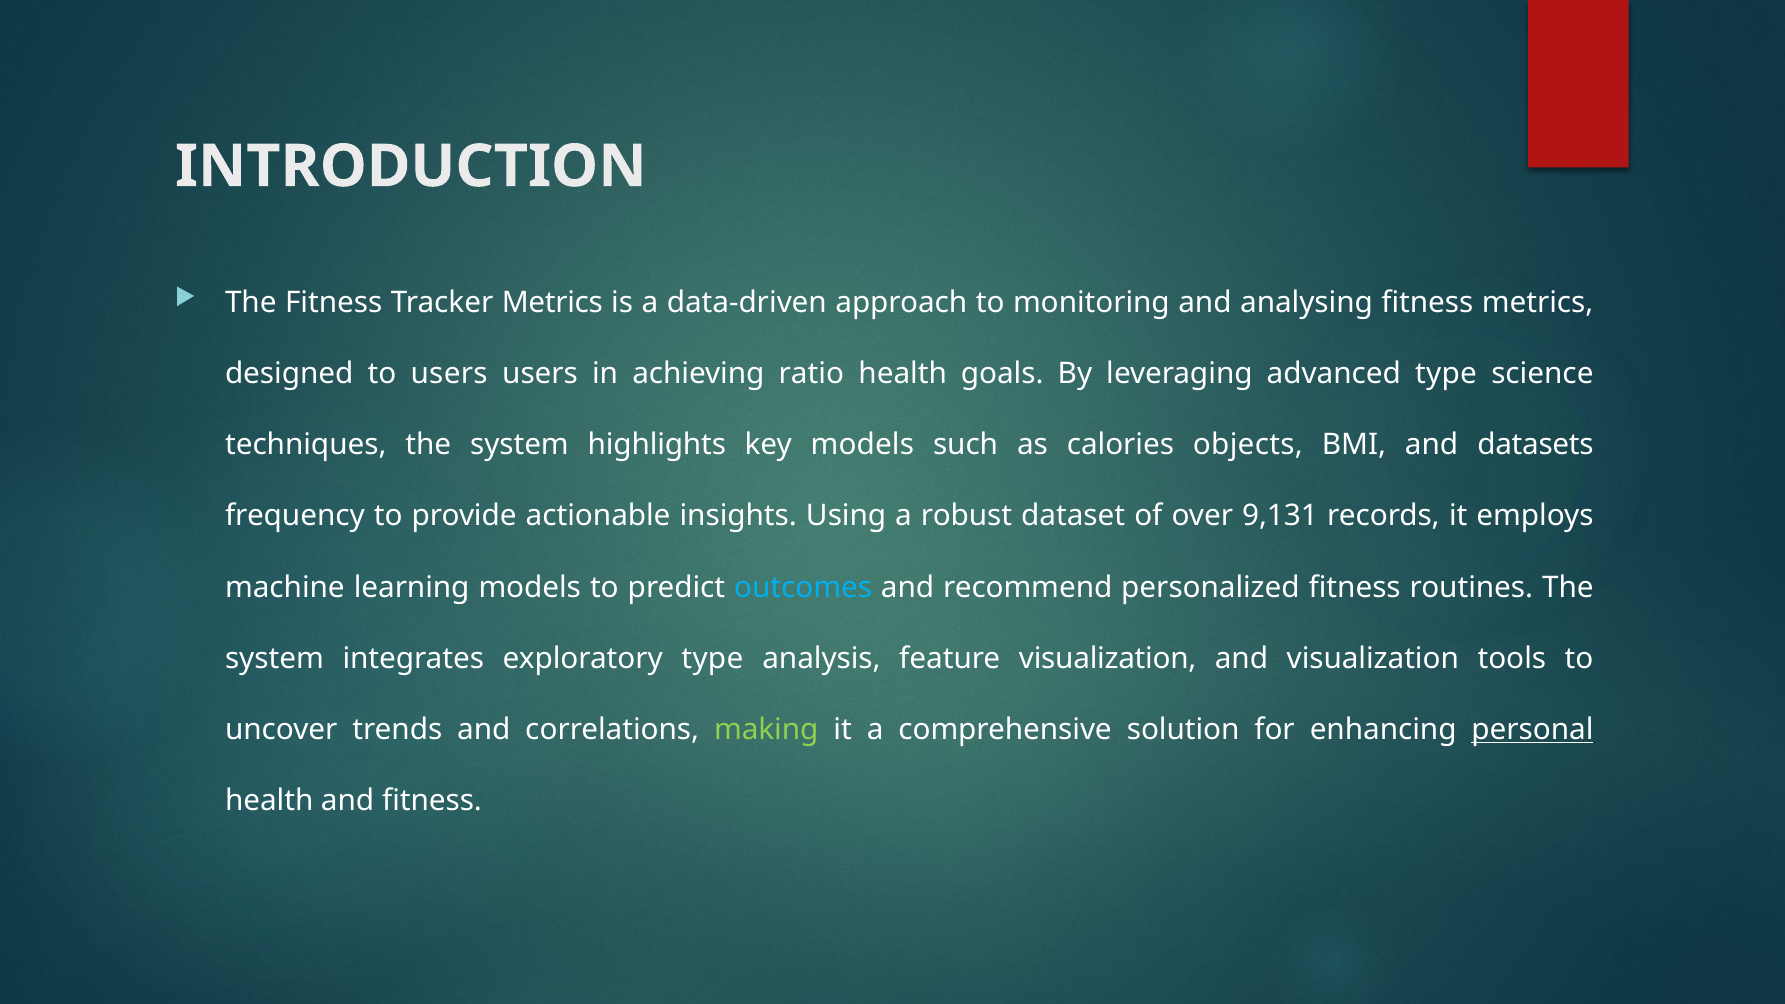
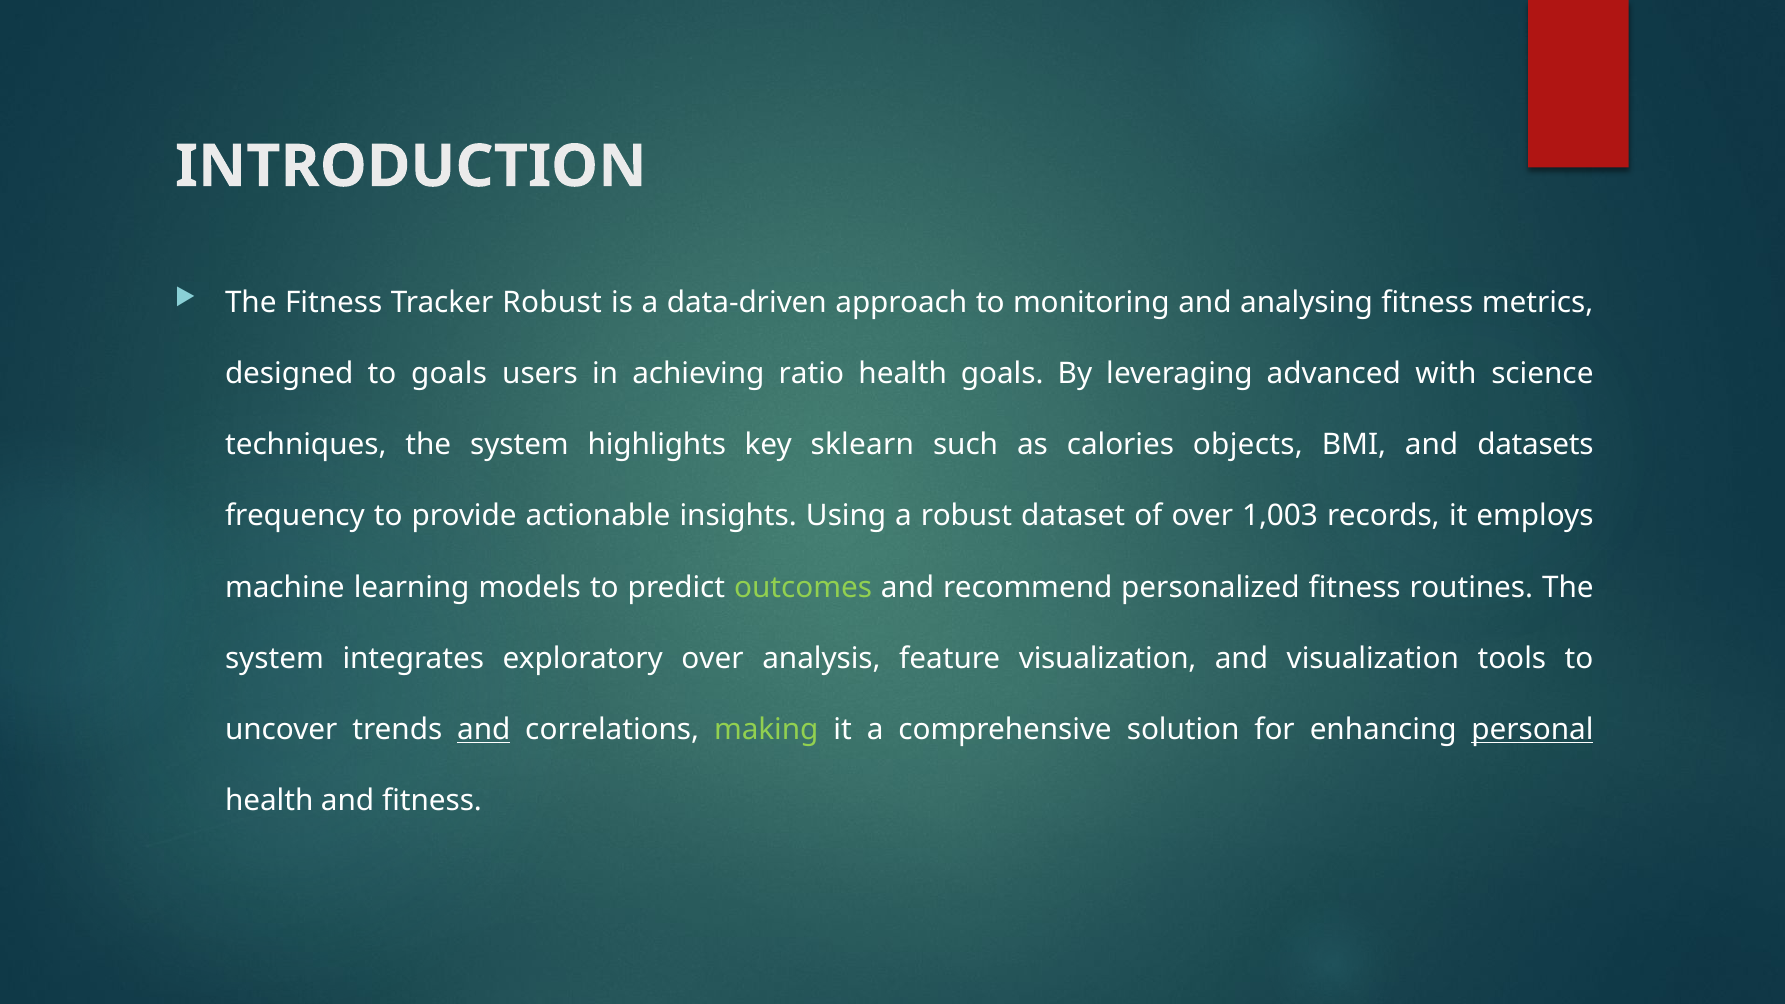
Tracker Metrics: Metrics -> Robust (552, 302)
to users: users -> goals (449, 373)
advanced type: type -> with (1446, 373)
key models: models -> sklearn (862, 445)
9,131: 9,131 -> 1,003 (1280, 516)
outcomes colour: light blue -> light green (803, 587)
exploratory type: type -> over (713, 659)
and underline: none -> present (484, 730)
